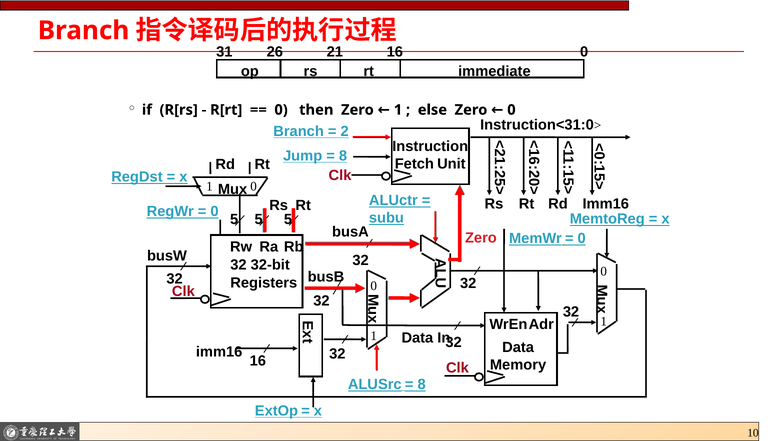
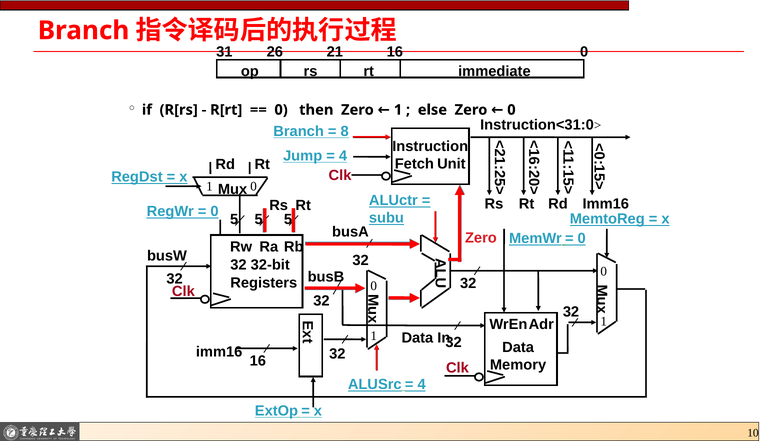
2: 2 -> 8 (345, 131)
8: 8 -> 4 (343, 156)
8: 8 -> 4 (422, 384)
